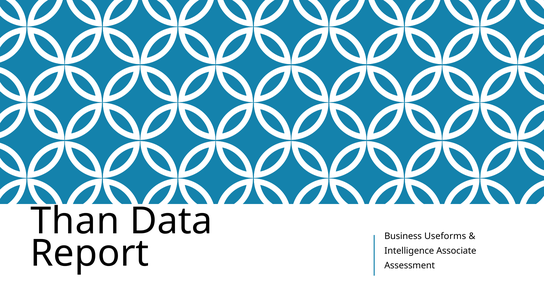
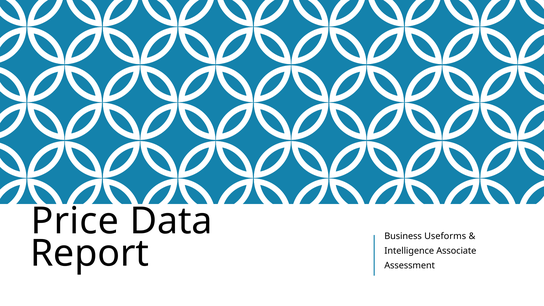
Than: Than -> Price (75, 221)
